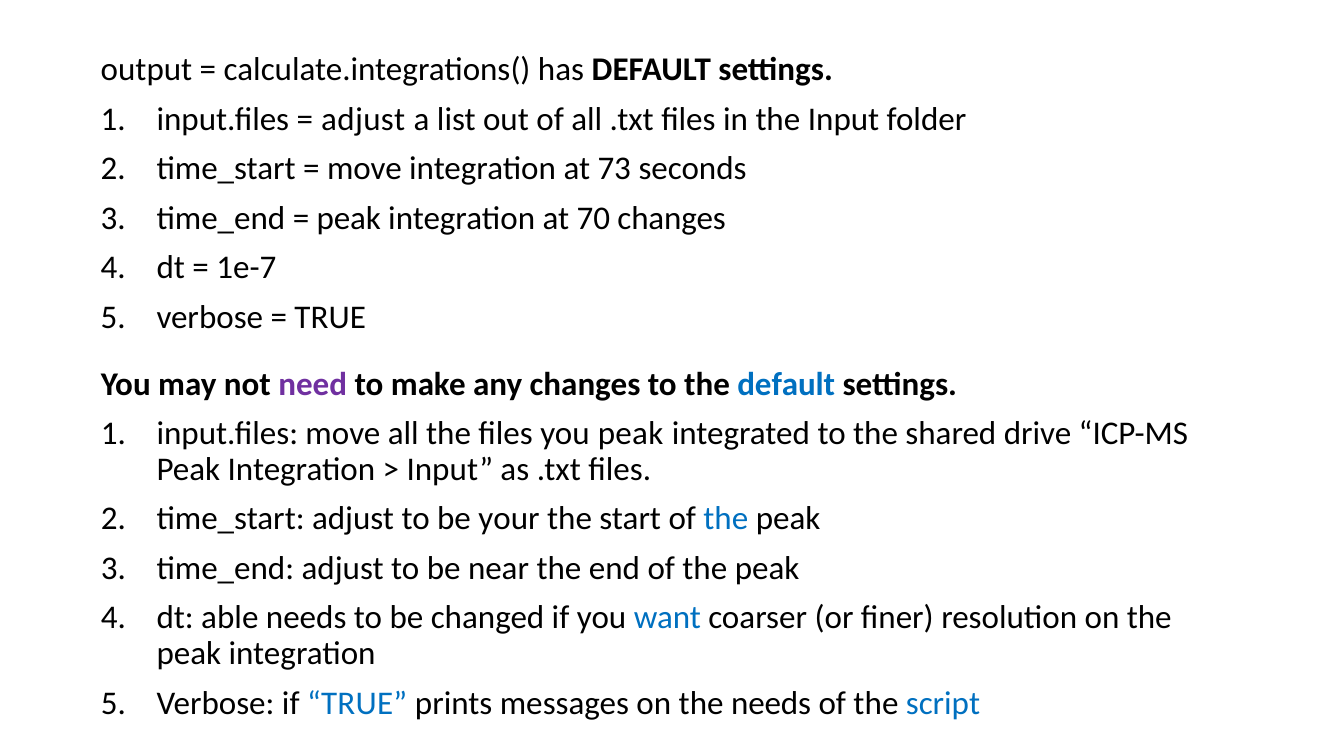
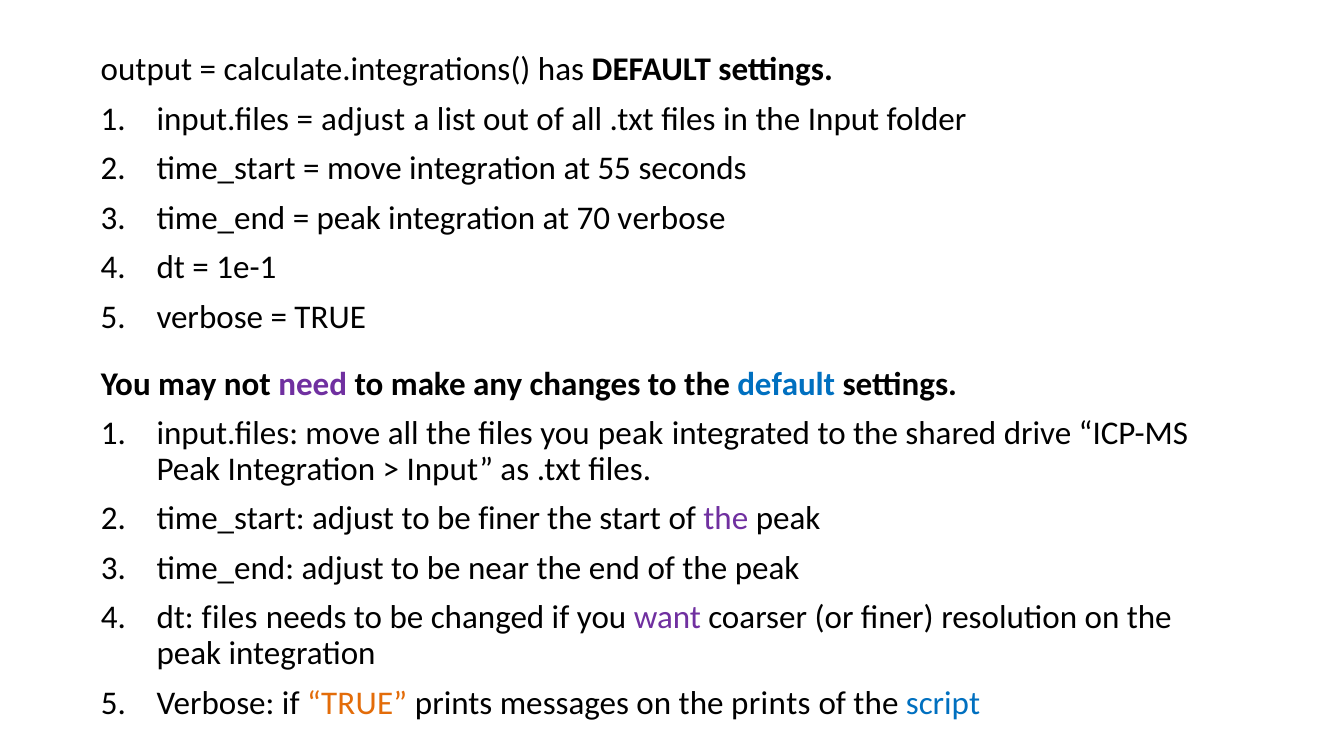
73: 73 -> 55 (614, 169)
70 changes: changes -> verbose (671, 218)
1e-7: 1e-7 -> 1e-1 (246, 268)
be your: your -> finer (509, 519)
the colour: blue -> purple (726, 519)
dt able: able -> files (230, 618)
want colour: blue -> purple (667, 618)
TRUE colour: blue -> orange (357, 703)
the needs: needs -> prints (771, 703)
